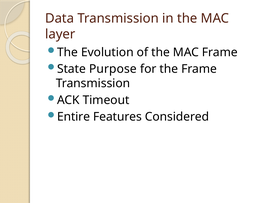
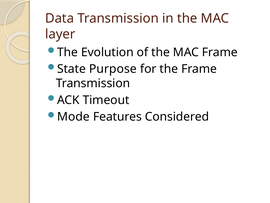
Entire: Entire -> Mode (73, 116)
